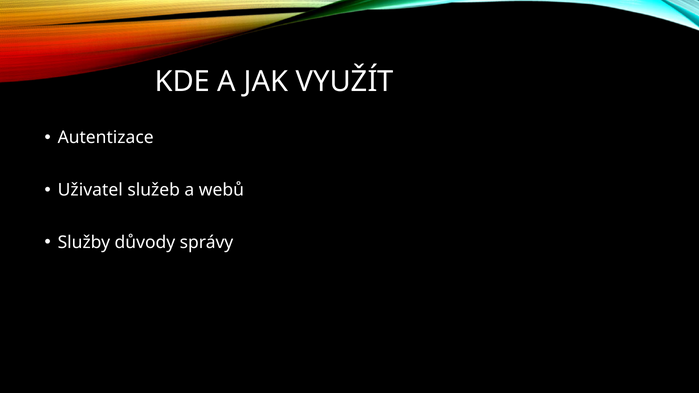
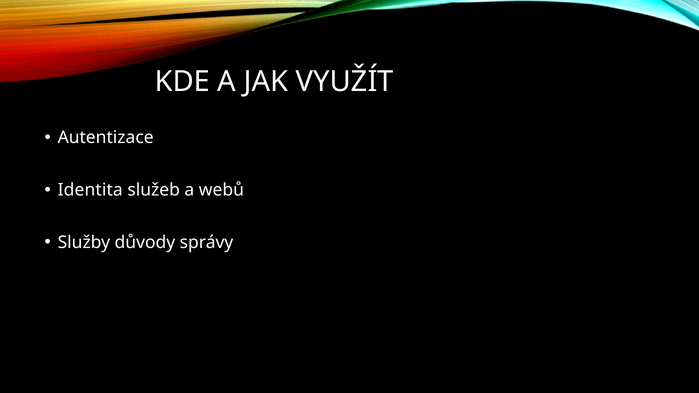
Uživatel: Uživatel -> Identita (90, 190)
